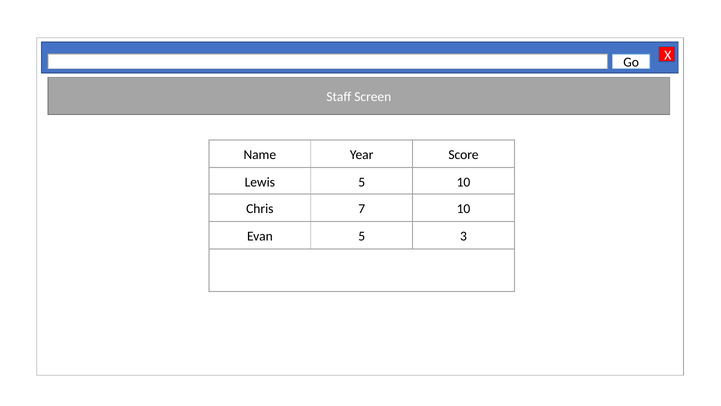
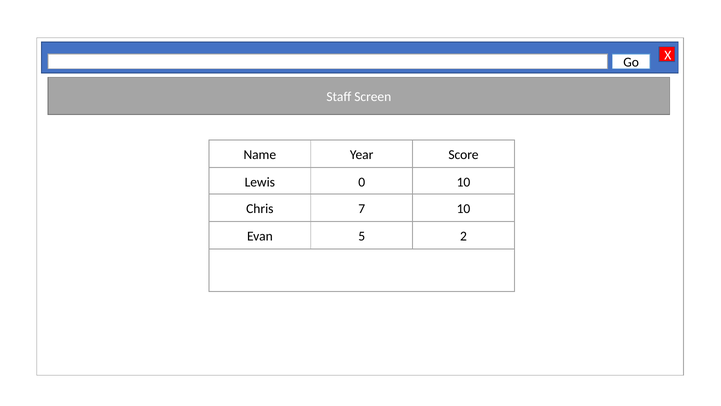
Lewis 5: 5 -> 0 (362, 182)
3: 3 -> 2 (464, 236)
